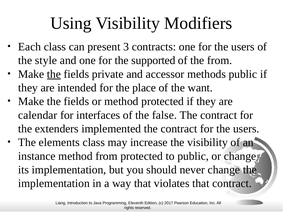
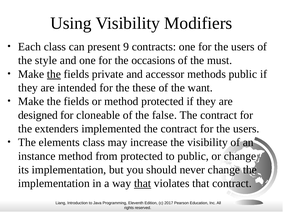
3: 3 -> 9 (126, 47)
supported: supported -> occasions (153, 60)
the from: from -> must (220, 60)
place: place -> these (144, 88)
calendar: calendar -> designed (38, 115)
interfaces: interfaces -> cloneable (98, 115)
that underline: none -> present (143, 184)
